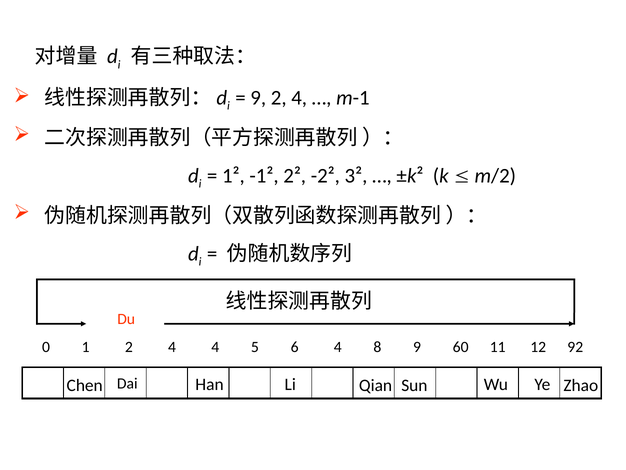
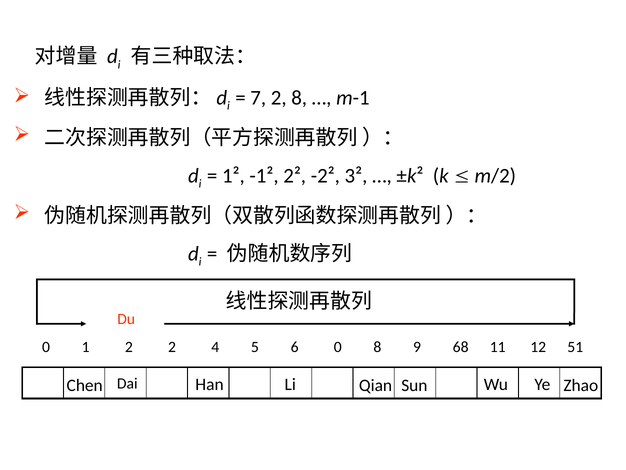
9: 9 -> 7 (258, 98)
4: 4 -> 8 (299, 98)
1 2 4: 4 -> 2 (172, 347)
6 4: 4 -> 0 (338, 347)
60: 60 -> 68 (461, 347)
92: 92 -> 51 (575, 347)
